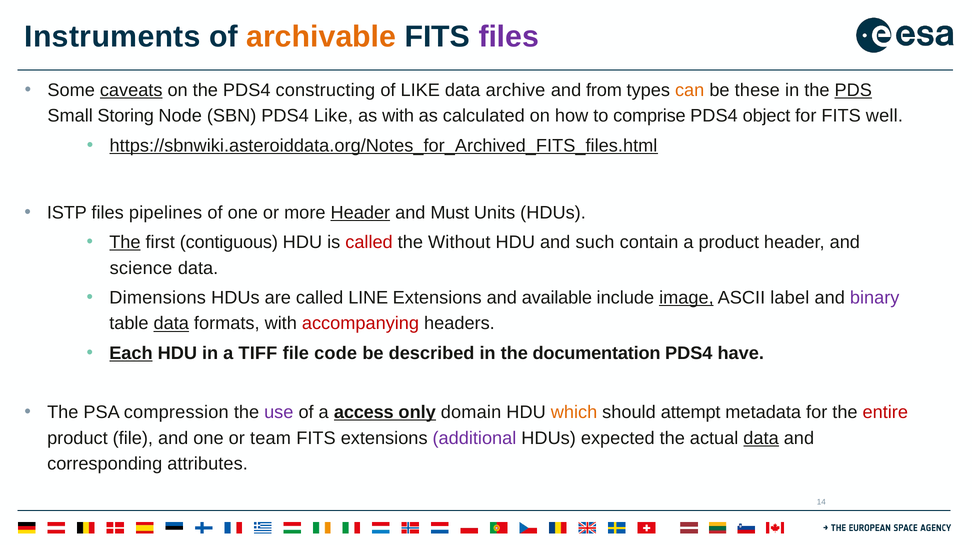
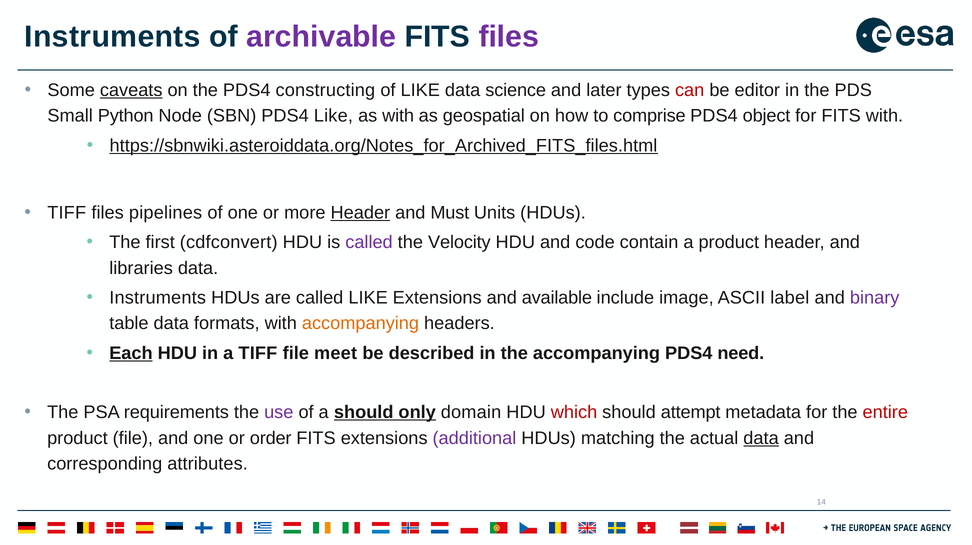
archivable colour: orange -> purple (321, 37)
archive: archive -> science (516, 90)
from: from -> later (604, 90)
can colour: orange -> red (690, 90)
these: these -> editor (757, 90)
PDS underline: present -> none (853, 90)
Storing: Storing -> Python (126, 116)
calculated: calculated -> geospatial (484, 116)
FITS well: well -> with (884, 116)
ISTP: ISTP -> TIFF (67, 213)
The underline: present -> none (125, 242)
contiguous: contiguous -> cdfconvert (229, 242)
called colour: red -> purple (369, 242)
Without: Without -> Velocity (459, 242)
such: such -> code (595, 242)
science: science -> libraries (141, 268)
Dimensions: Dimensions -> Instruments (158, 298)
called LINE: LINE -> LIKE (368, 298)
image underline: present -> none (686, 298)
data underline: present -> none (171, 324)
accompanying colour: red -> orange (361, 324)
code: code -> meet (336, 353)
the documentation: documentation -> accompanying (596, 353)
have: have -> need (741, 353)
compression: compression -> requirements (176, 412)
a access: access -> should (364, 412)
which colour: orange -> red (574, 412)
team: team -> order (271, 438)
expected: expected -> matching (618, 438)
